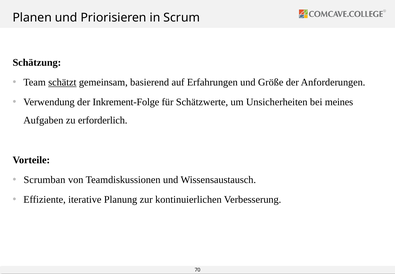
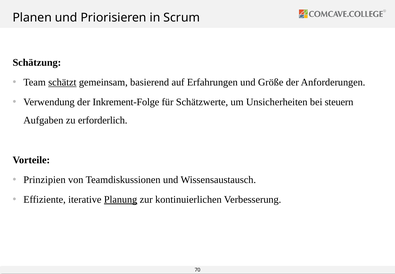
meines: meines -> steuern (339, 102)
Scrumban: Scrumban -> Prinzipien (44, 179)
Planung underline: none -> present (121, 199)
